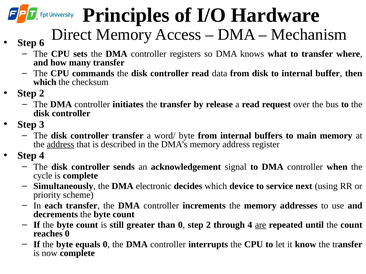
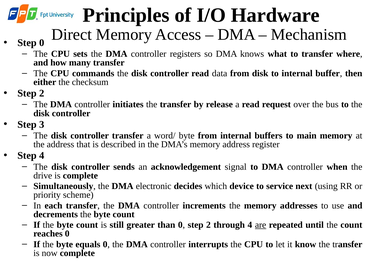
Step 6: 6 -> 0 (42, 43)
which: which -> either (45, 82)
address underline: present -> none (61, 145)
cycle: cycle -> drive (43, 176)
